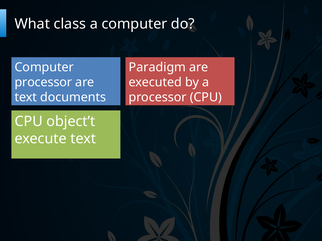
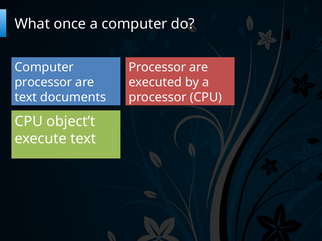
class: class -> once (70, 24)
Paradigm: Paradigm -> Processor (157, 67)
